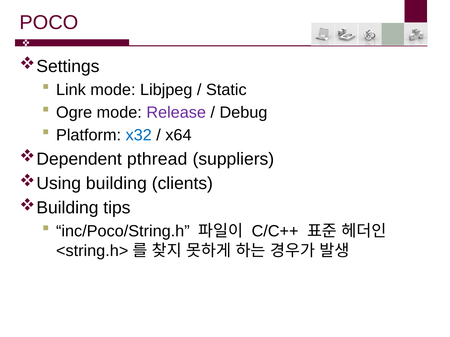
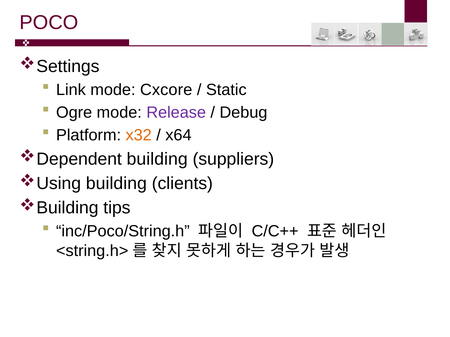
Libjpeg: Libjpeg -> Cxcore (166, 90)
x32 colour: blue -> orange (139, 135)
pthread: pthread -> building (157, 159)
